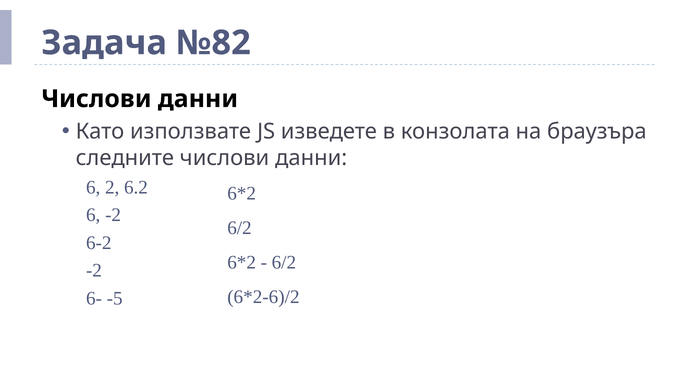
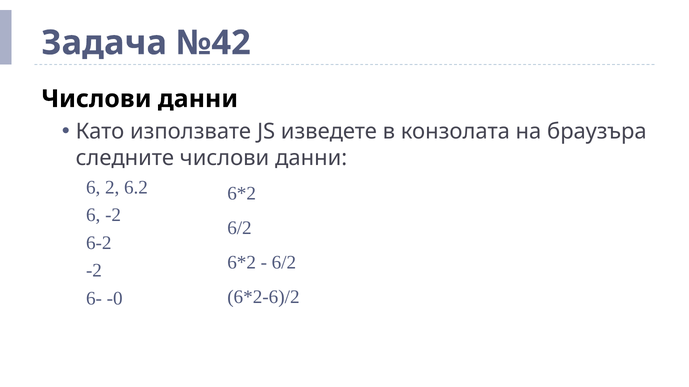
№82: №82 -> №42 (213, 43)
-5: -5 -> -0 (115, 299)
